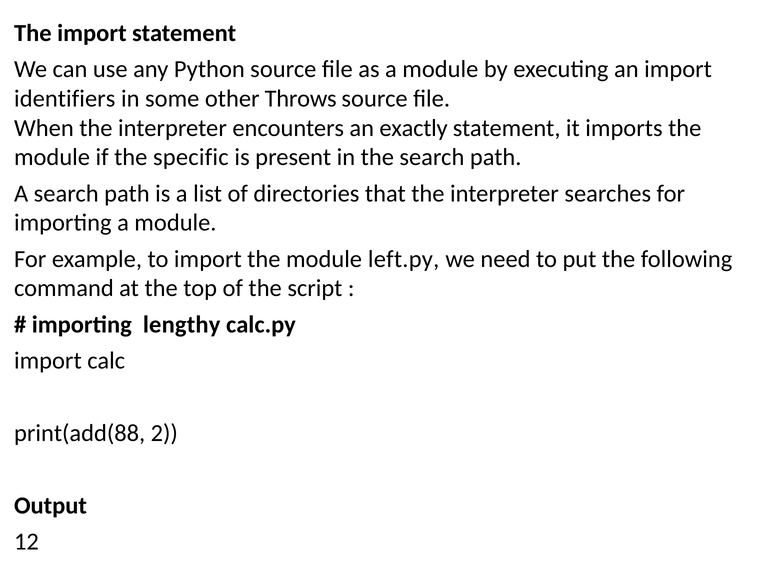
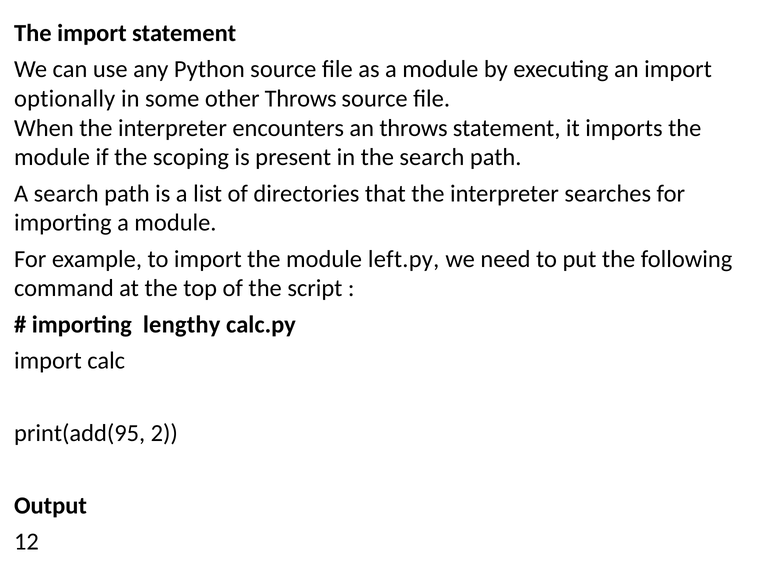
identifiers: identifiers -> optionally (65, 99)
an exactly: exactly -> throws (414, 128)
specific: specific -> scoping (191, 157)
print(add(88: print(add(88 -> print(add(95 (80, 433)
